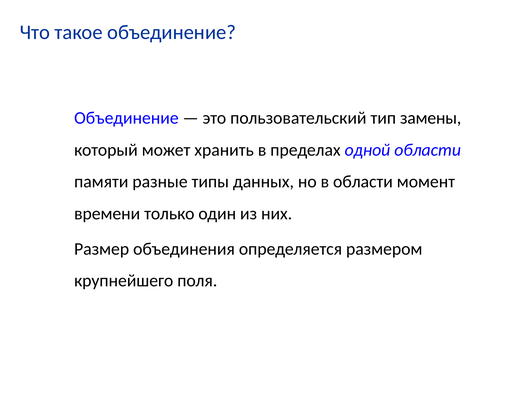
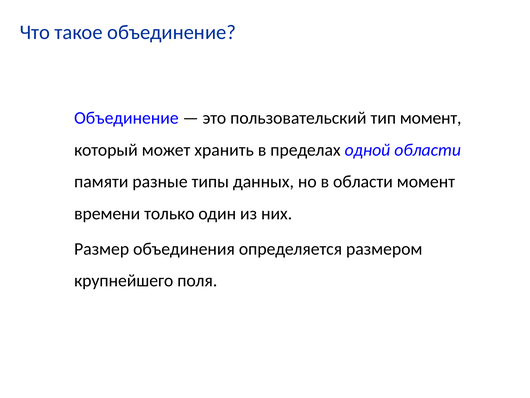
тип замены: замены -> момент (431, 118)
